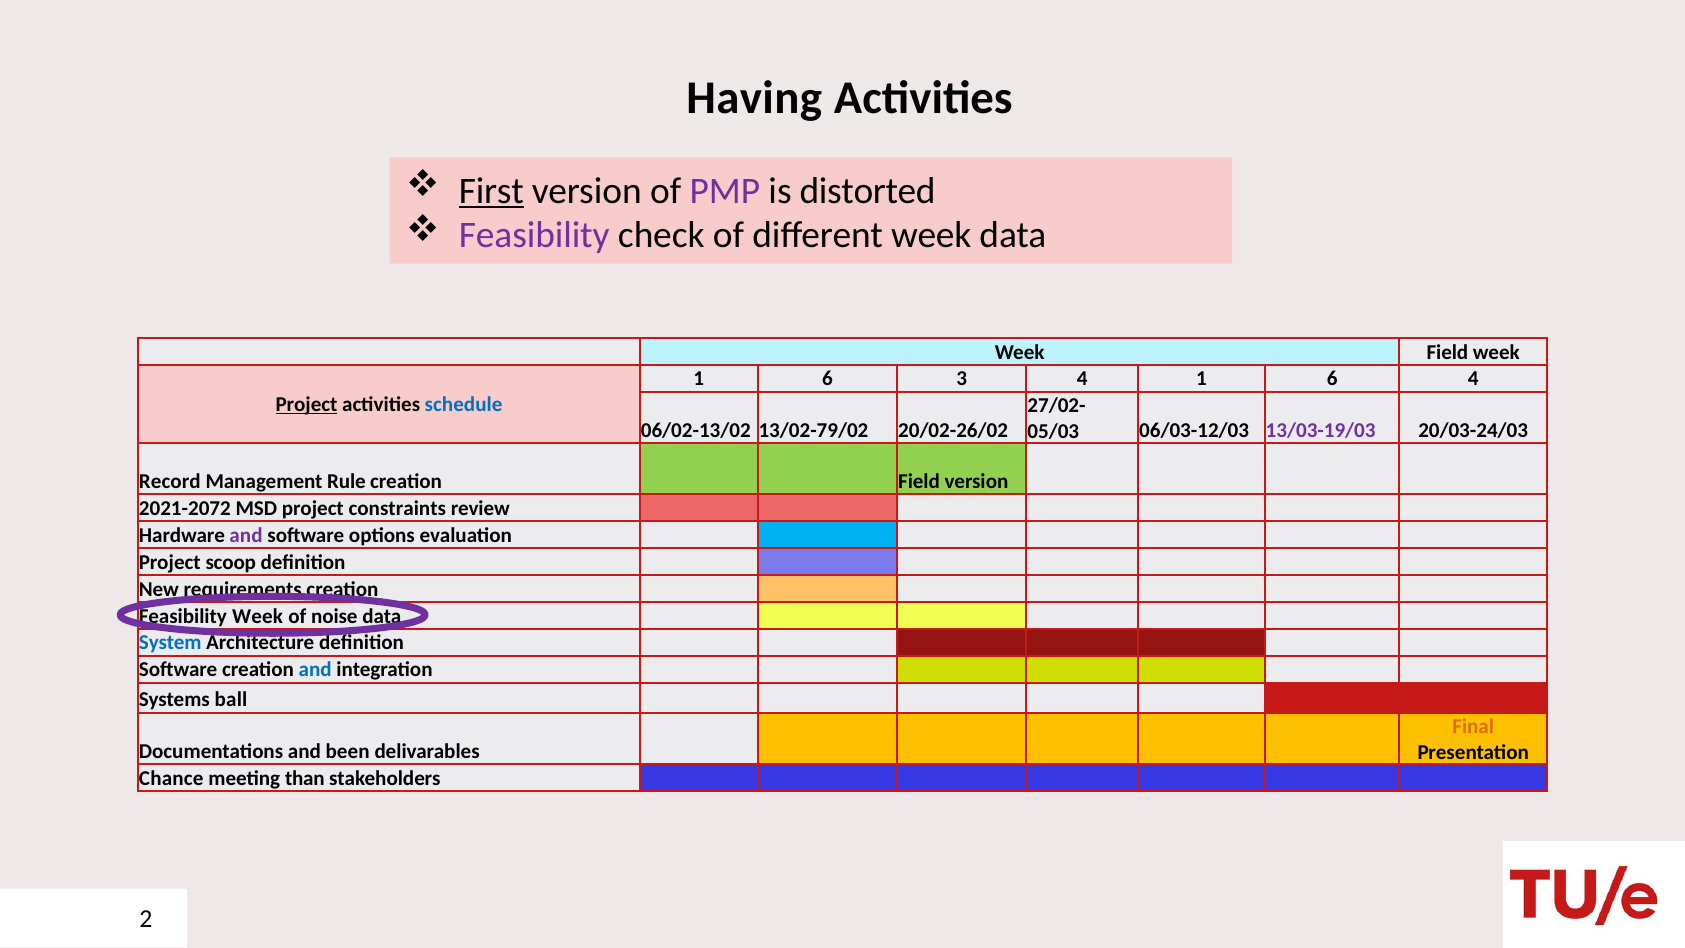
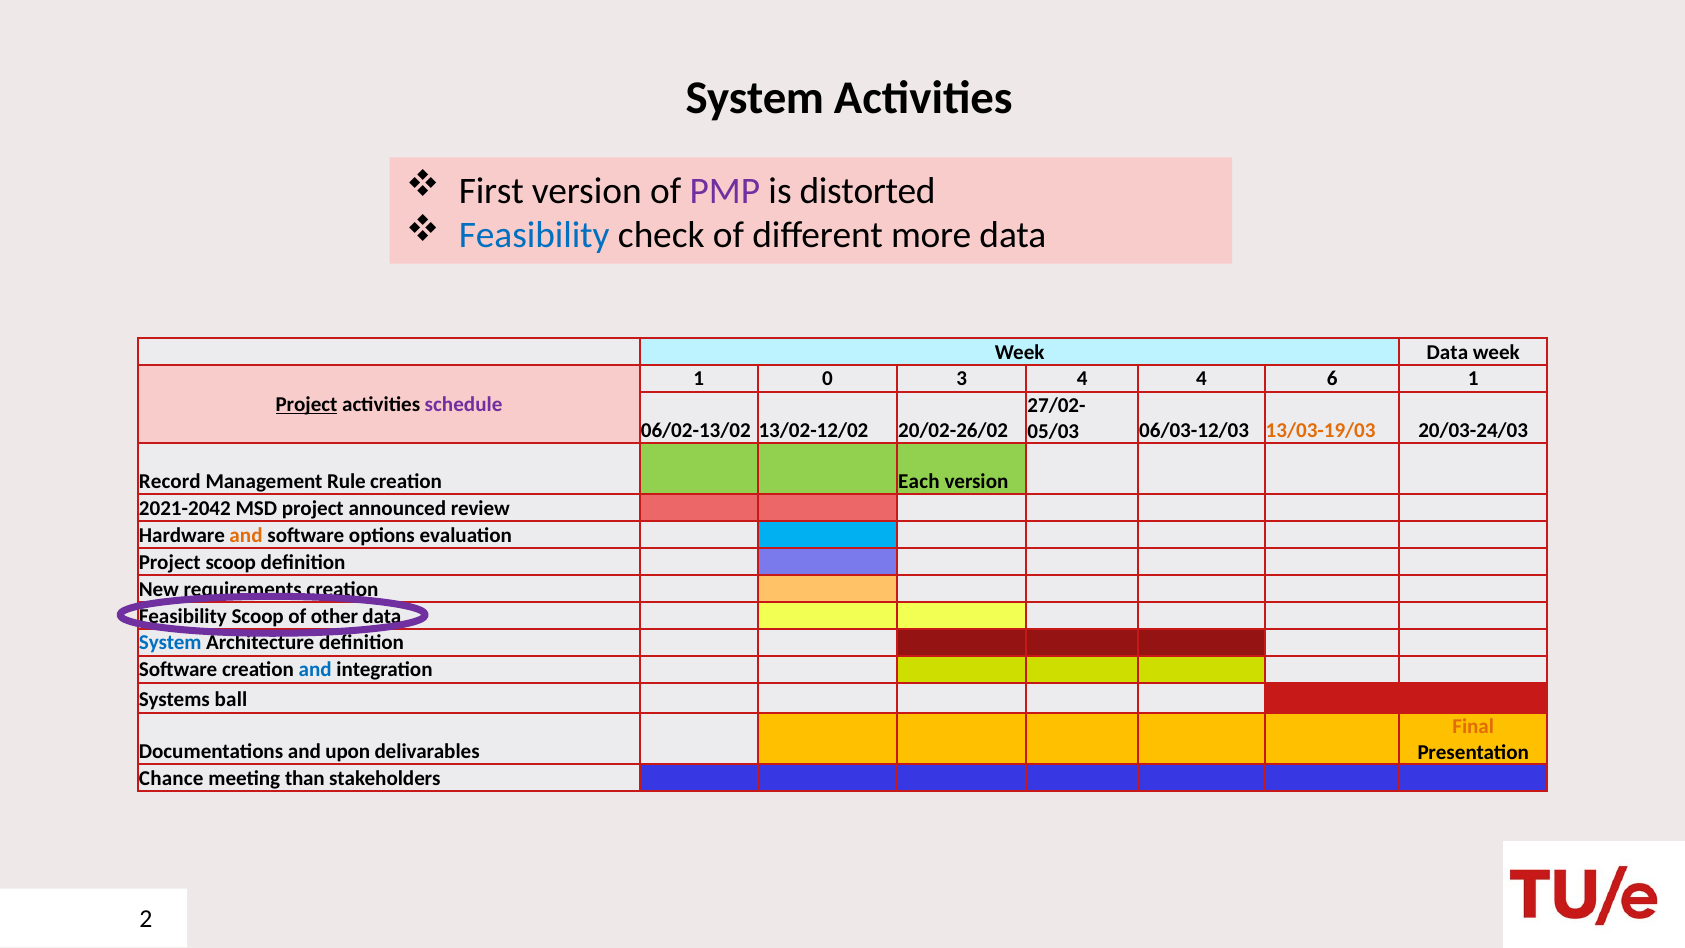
Having: Having -> System (755, 98)
First underline: present -> none (491, 191)
Feasibility colour: purple -> blue (534, 236)
different week: week -> more (931, 236)
Week Field: Field -> Data (1447, 352)
6: 6 -> 0 (827, 379)
4 1: 1 -> 4 (1201, 379)
6 4: 4 -> 1 (1473, 379)
schedule colour: blue -> purple (464, 405)
13/02-79/02: 13/02-79/02 -> 13/02-12/02 (813, 431)
13/03-19/03 colour: purple -> orange (1321, 431)
creation Field: Field -> Each (919, 481)
2021-2072: 2021-2072 -> 2021-2042 (185, 508)
constraints: constraints -> announced (397, 508)
and colour: purple -> orange (246, 535)
Week: Week -> Scoop (258, 616)
noise: noise -> other (334, 616)
been: been -> upon (348, 752)
